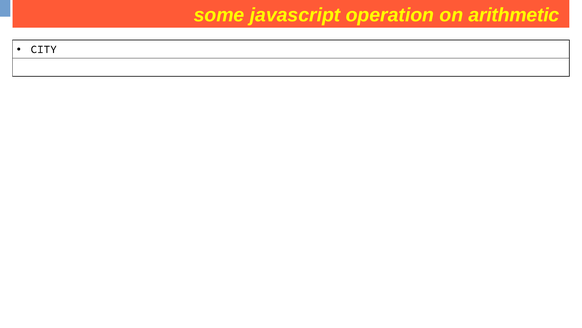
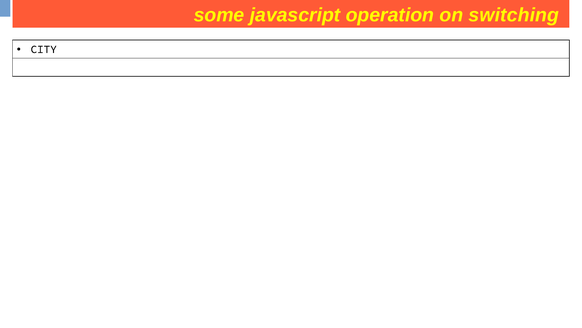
arithmetic: arithmetic -> switching (514, 15)
